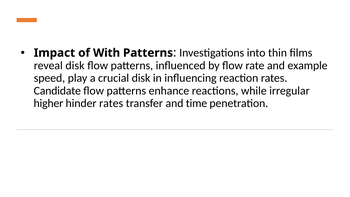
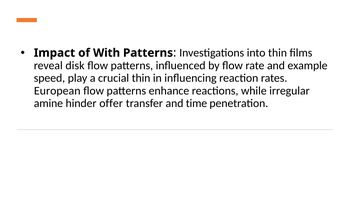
crucial disk: disk -> thin (141, 78)
Candidate: Candidate -> European (57, 91)
higher: higher -> amine (48, 103)
hinder rates: rates -> offer (111, 103)
